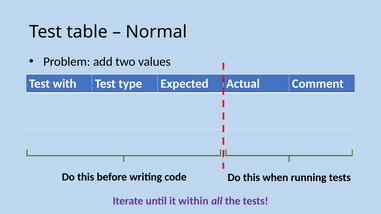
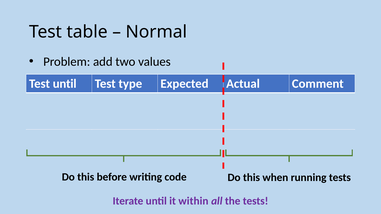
Test with: with -> until (65, 84)
